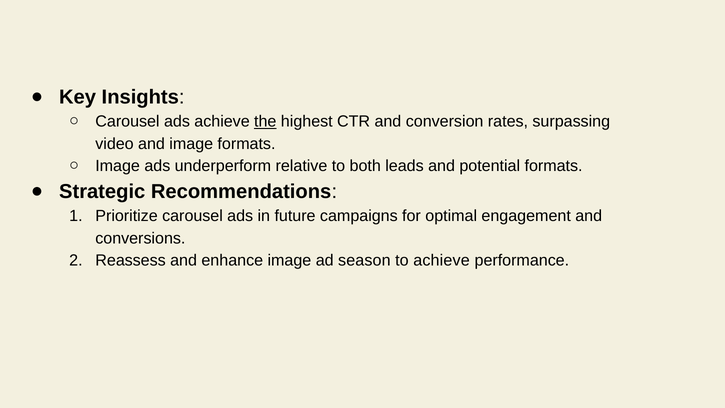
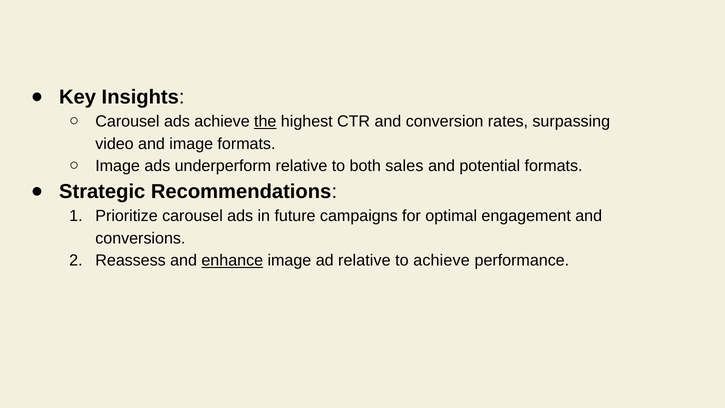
leads: leads -> sales (404, 166)
enhance underline: none -> present (232, 260)
ad season: season -> relative (364, 260)
